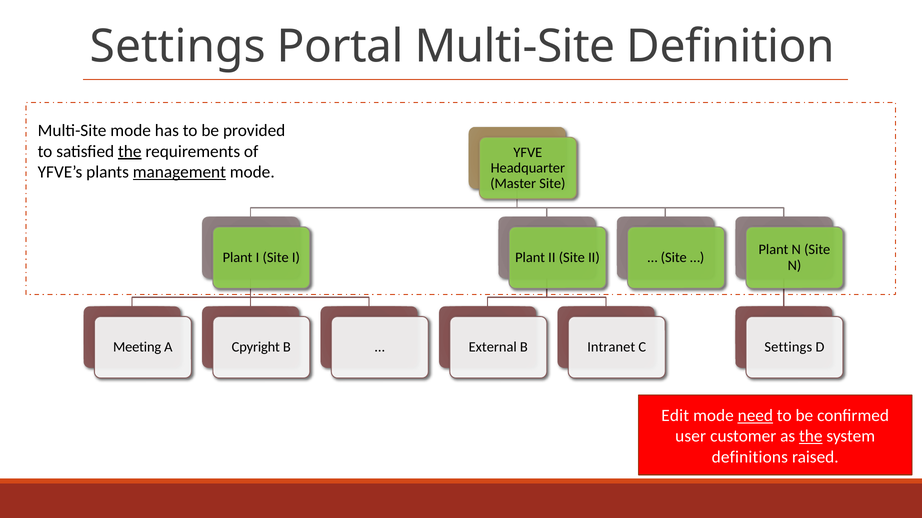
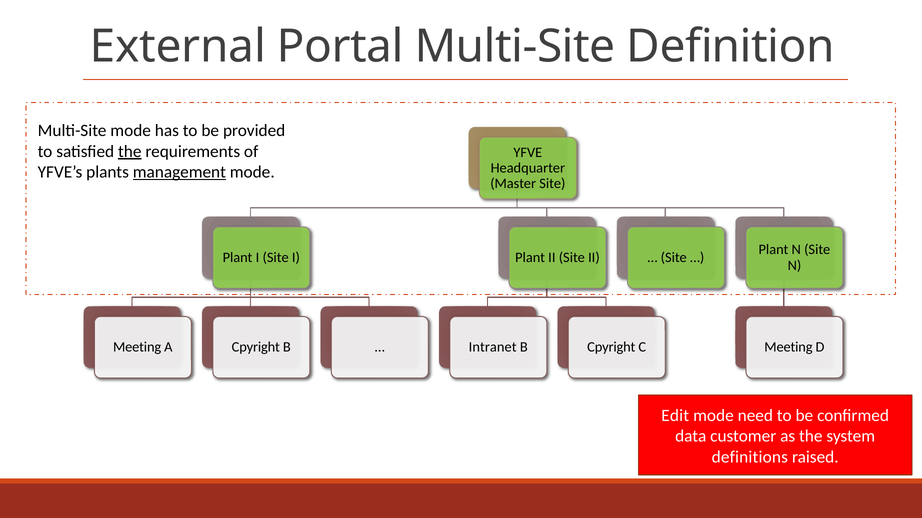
Settings: Settings -> External (178, 46)
External: External -> Intranet (493, 348)
Intranet: Intranet -> Cpyright (611, 348)
Settings: Settings -> Meeting (788, 348)
need underline: present -> none (755, 416)
user: user -> data (691, 437)
the underline: present -> none (811, 437)
